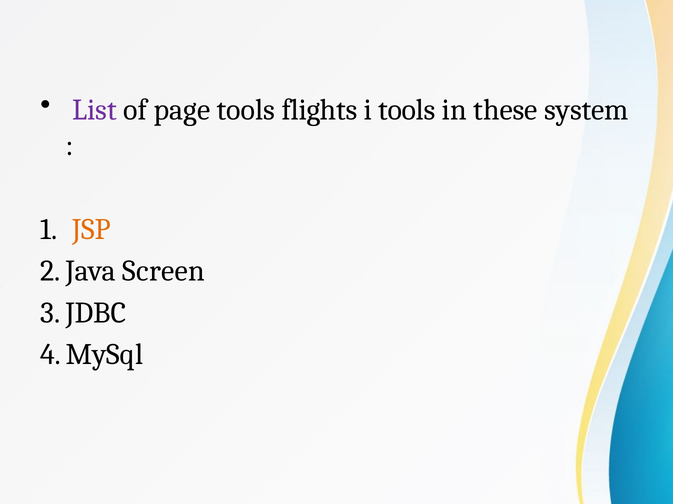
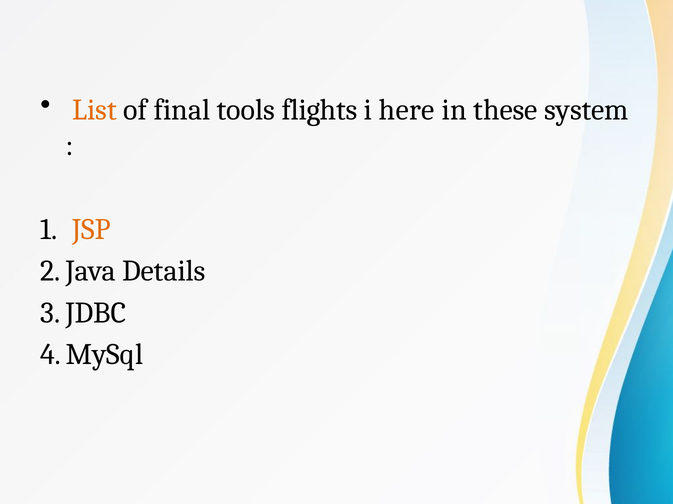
List colour: purple -> orange (94, 110)
page: page -> final (182, 110)
i tools: tools -> here (407, 110)
Screen: Screen -> Details (164, 271)
